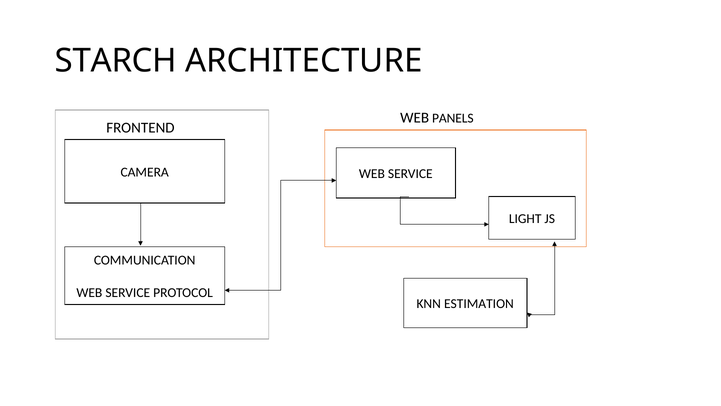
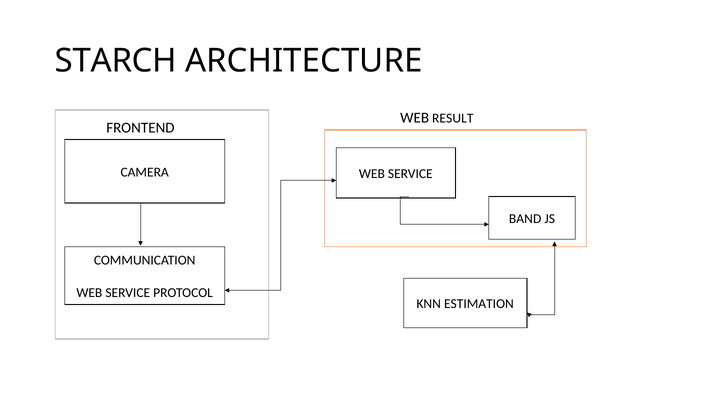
PANELS: PANELS -> RESULT (453, 118)
LIGHT: LIGHT -> BAND (525, 219)
